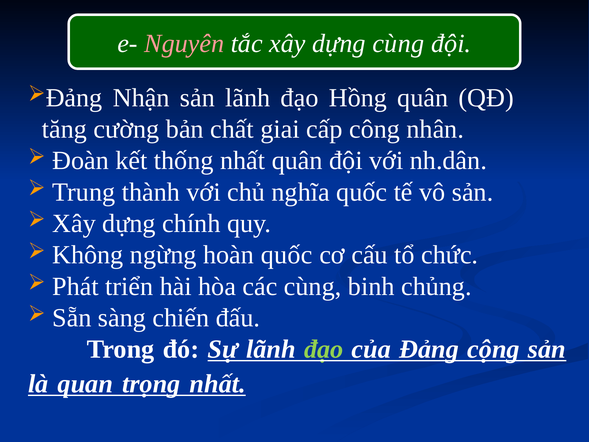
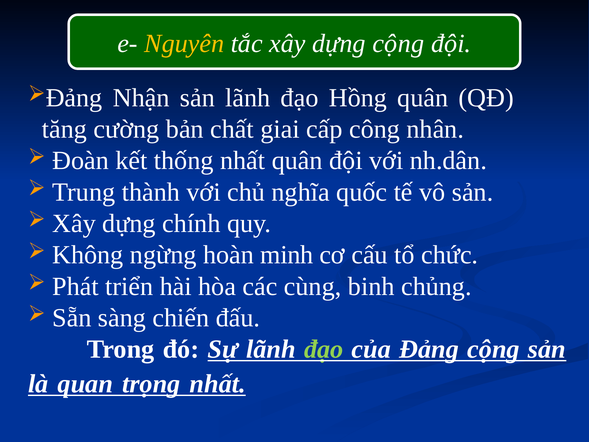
Nguyên colour: pink -> yellow (184, 44)
dựng cùng: cùng -> cộng (398, 44)
hoàn quốc: quốc -> minh (287, 255)
